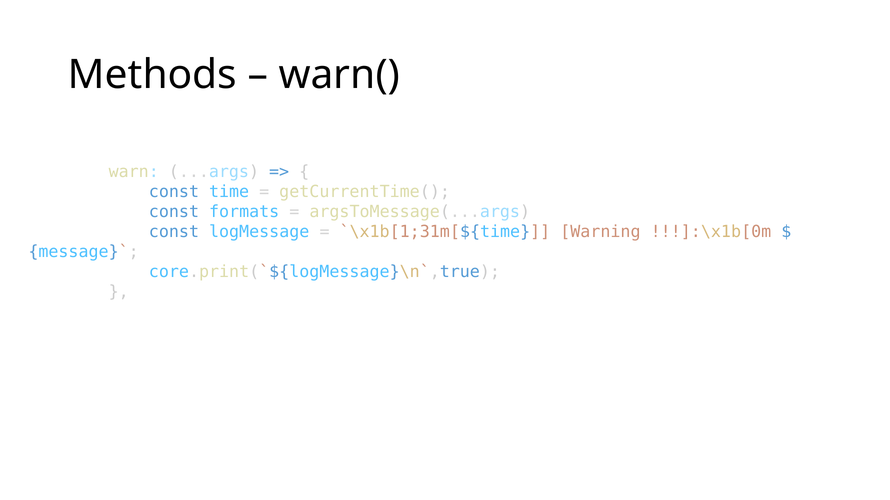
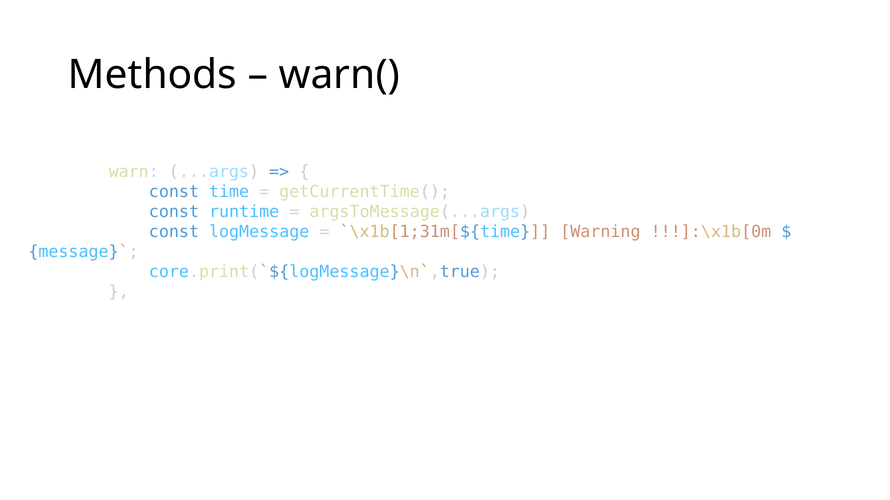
formats: formats -> runtime (244, 212)
